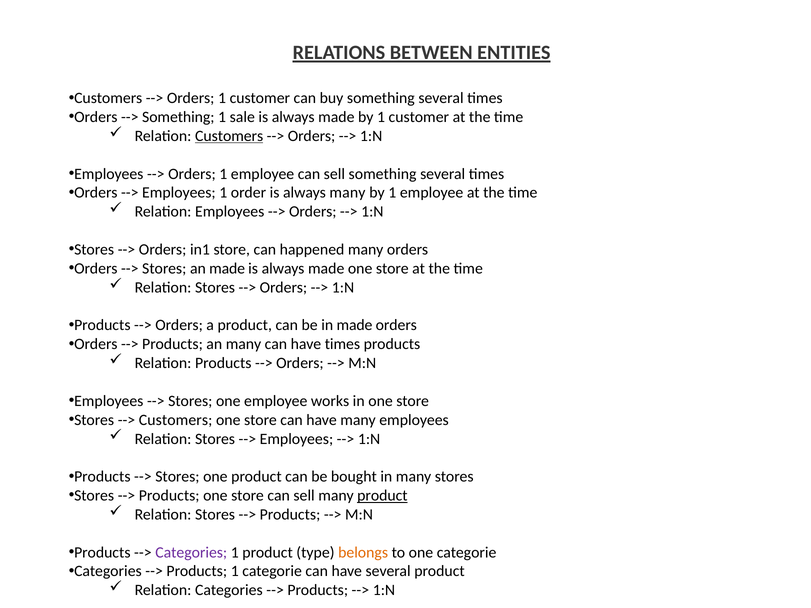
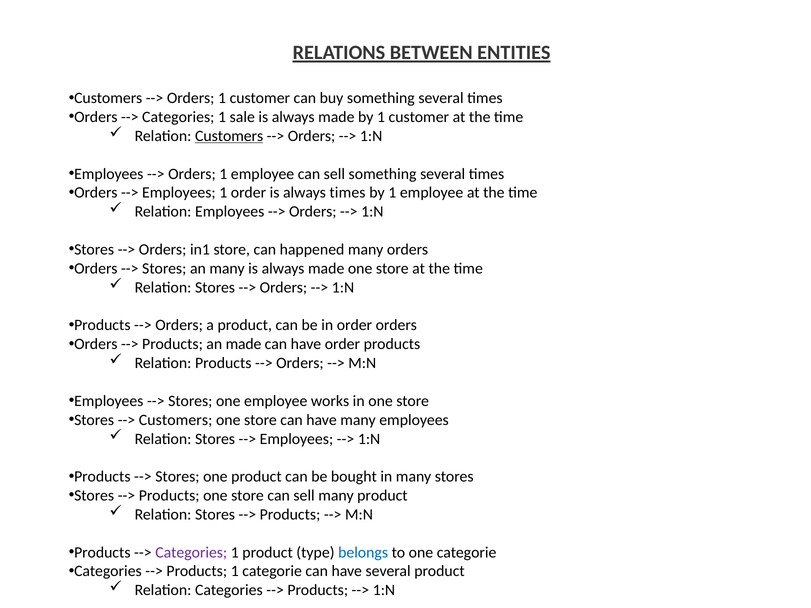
Something: Something -> Categories (178, 117)
always many: many -> times (347, 193)
an made: made -> many (227, 269)
in made: made -> order (354, 325)
an many: many -> made (244, 344)
have times: times -> order (342, 344)
product underline: present -> none (382, 496)
belongs colour: orange -> blue (363, 553)
